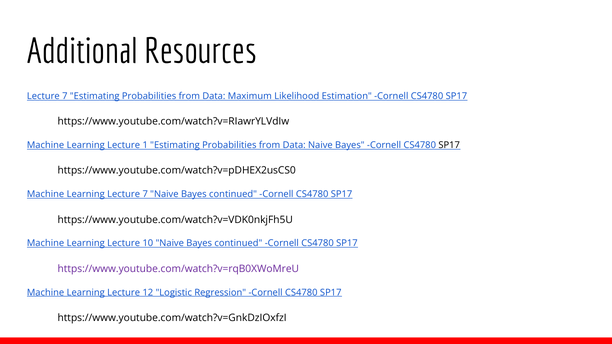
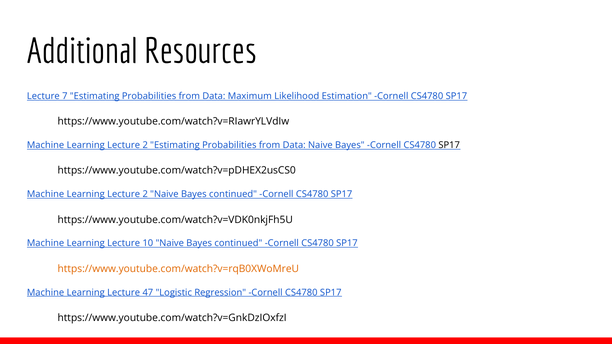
1: 1 -> 2 (145, 145)
7: 7 -> 2 (145, 194)
https://www.youtube.com/watch?v=rqB0XWoMreU colour: purple -> orange (178, 269)
12: 12 -> 47 (148, 293)
